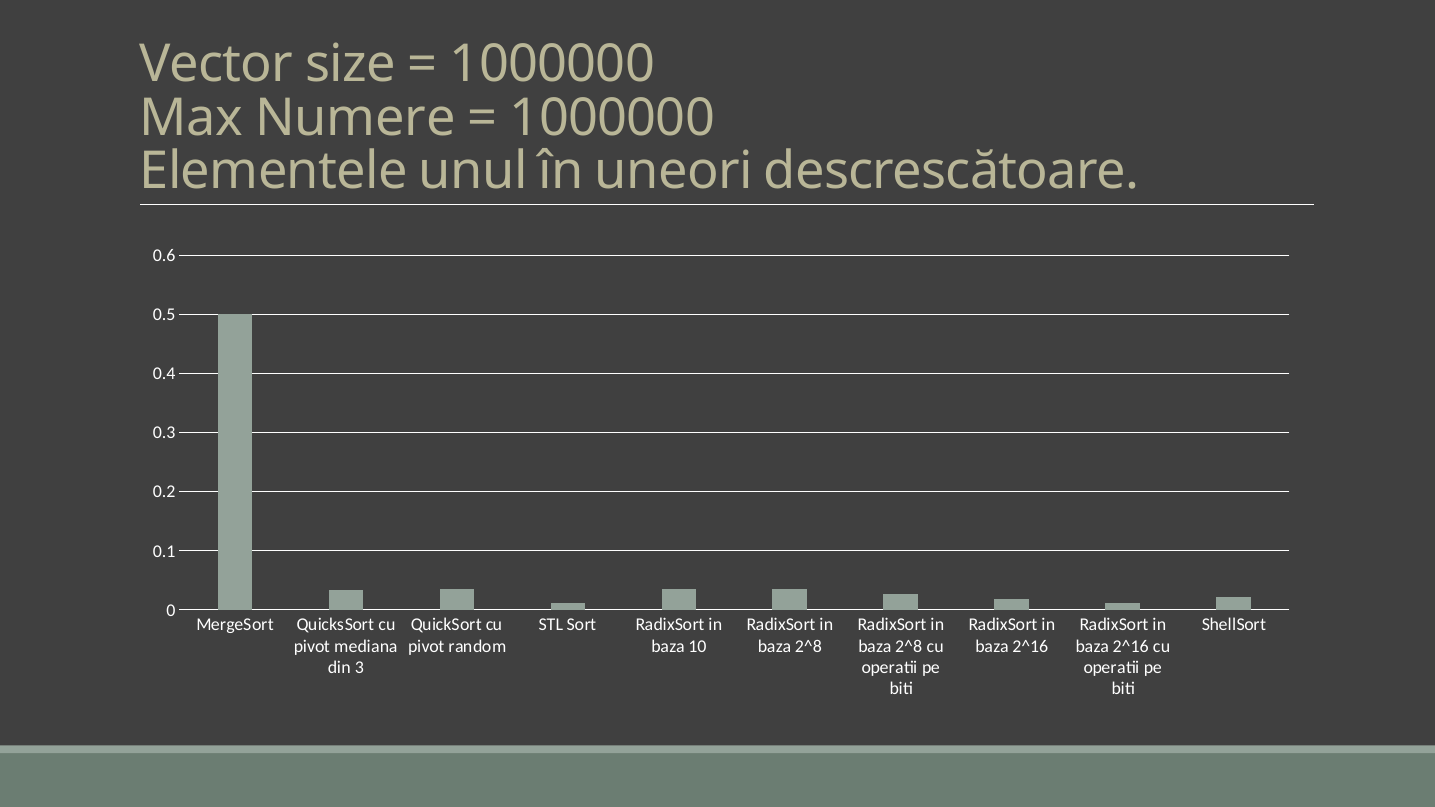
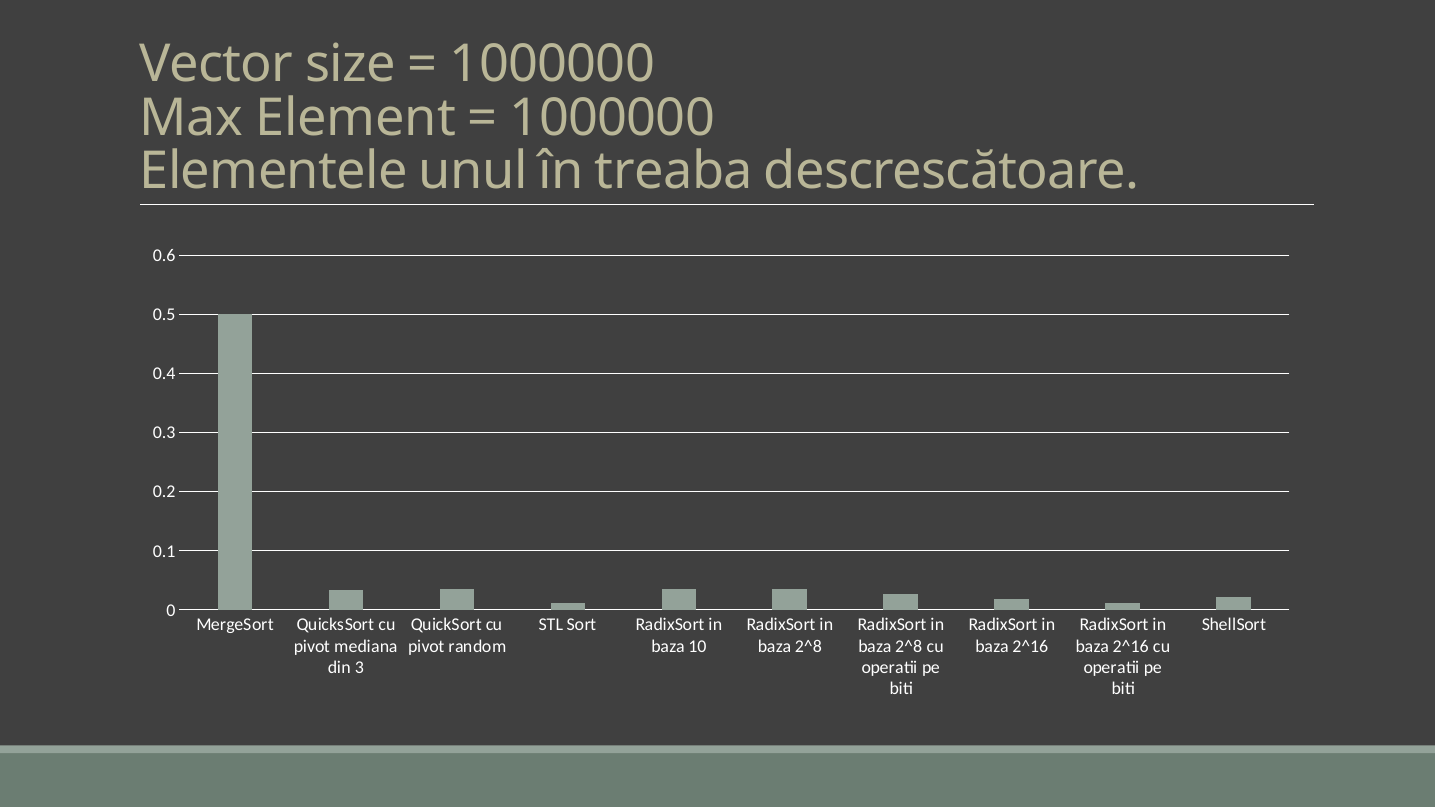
Numere: Numere -> Element (356, 118)
uneori: uneori -> treaba (674, 171)
